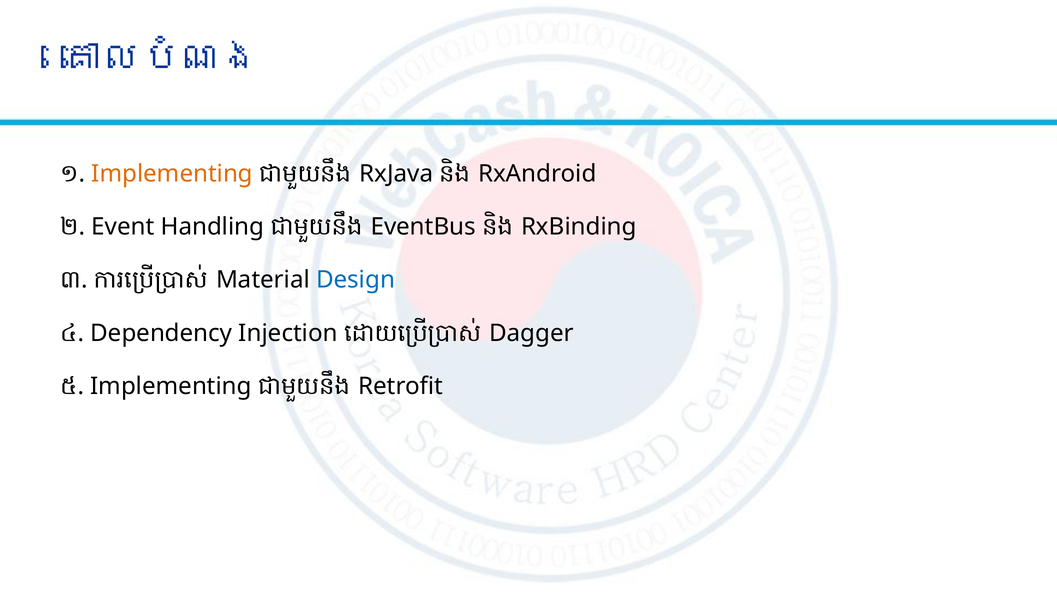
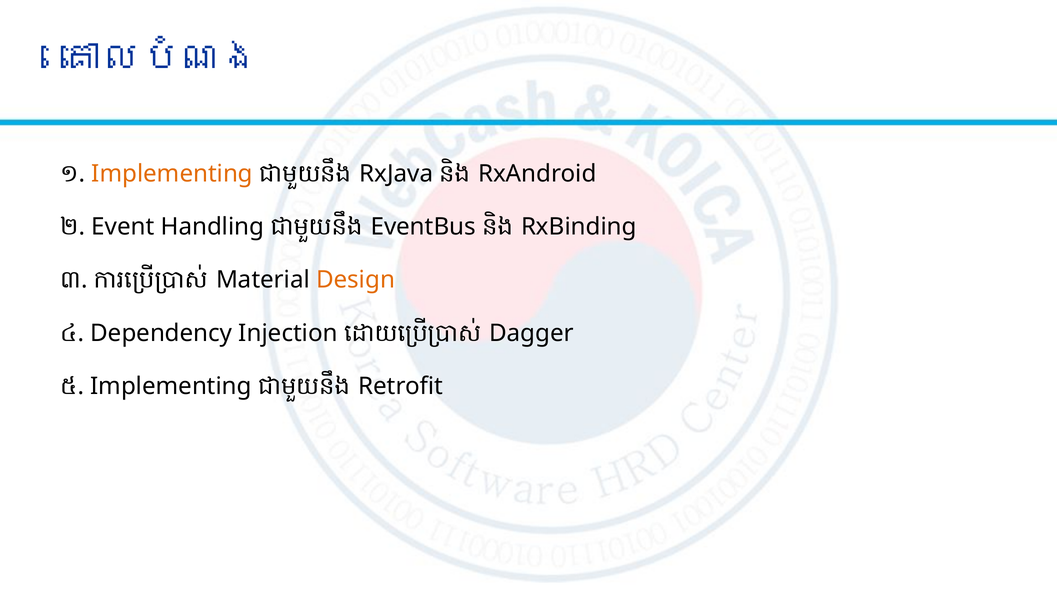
Design colour: blue -> orange (356, 280)
